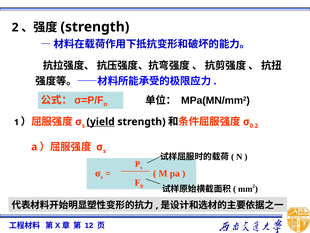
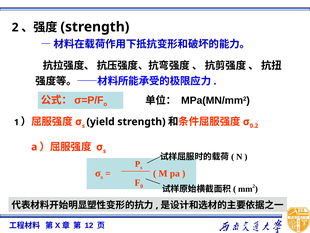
yield underline: present -> none (101, 122)
